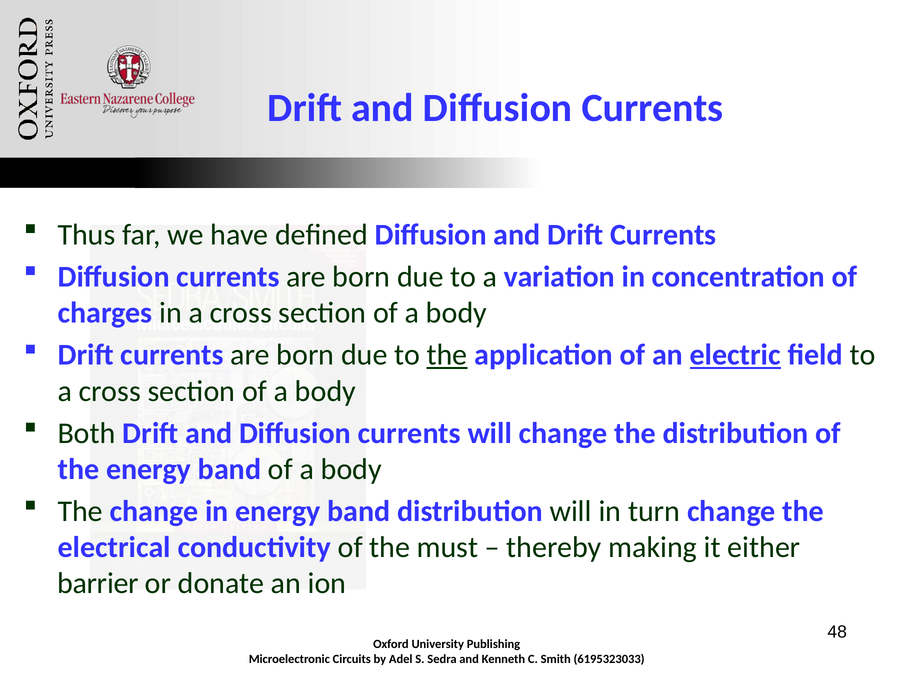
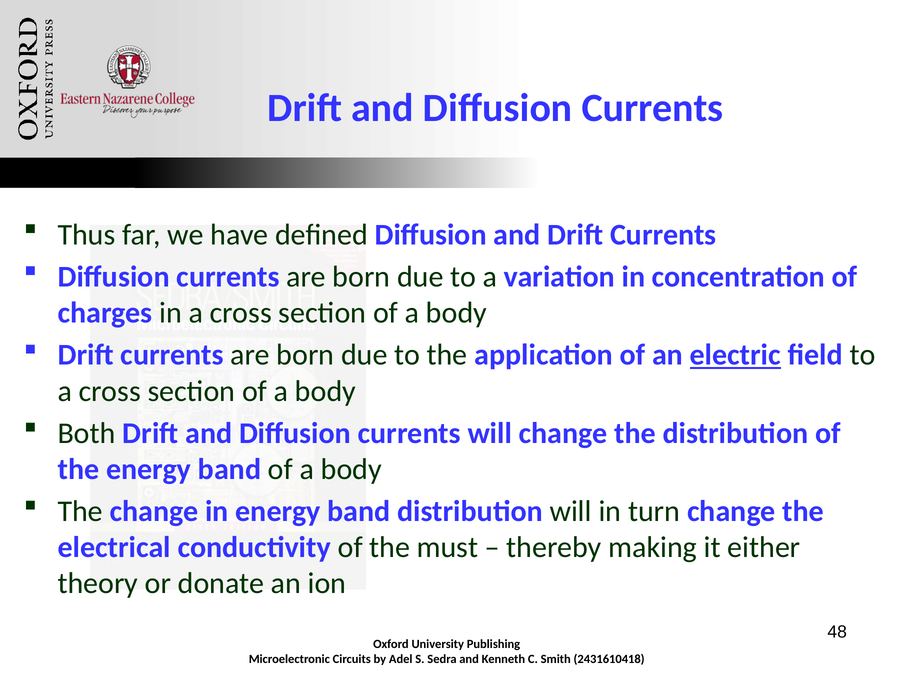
the underline: present -> none (447, 355)
barrier: barrier -> theory (98, 583)
6195323033: 6195323033 -> 2431610418 (609, 659)
